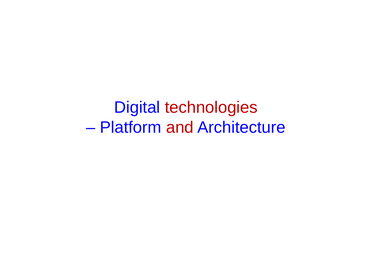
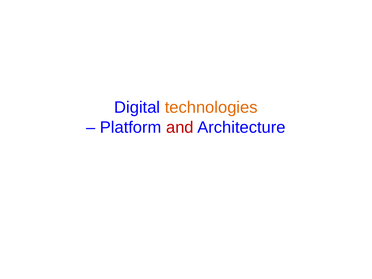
technologies colour: red -> orange (211, 107)
